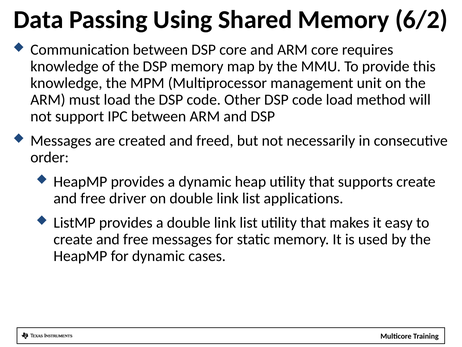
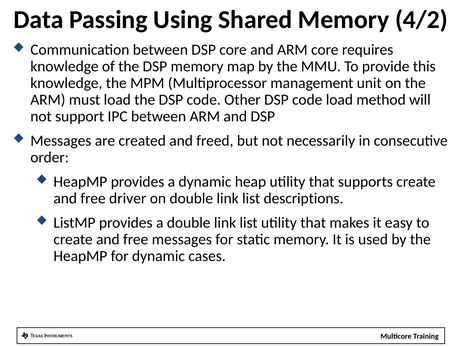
6/2: 6/2 -> 4/2 (421, 20)
applications: applications -> descriptions (304, 198)
